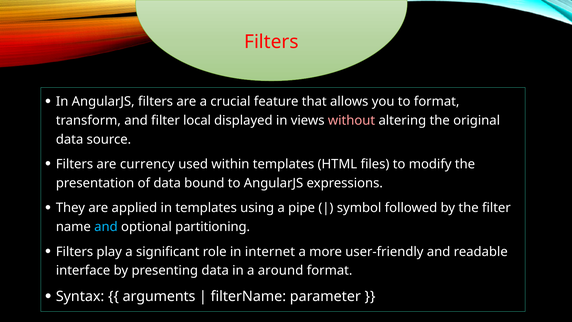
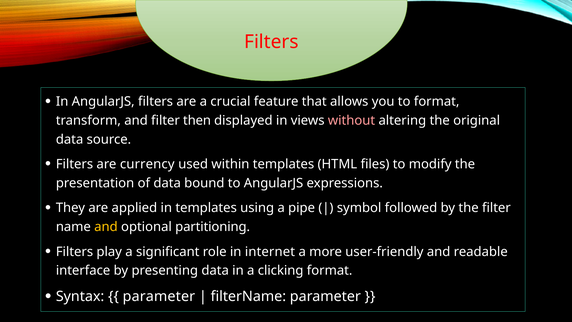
local: local -> then (197, 120)
and colour: light blue -> yellow (106, 227)
around: around -> clicking (281, 270)
arguments: arguments -> parameter (159, 296)
